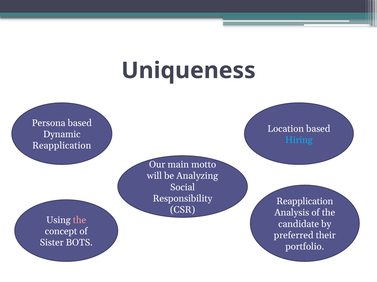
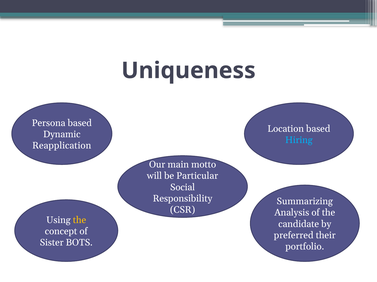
Analyzing: Analyzing -> Particular (197, 176)
Reapplication: Reapplication -> Summarizing (305, 202)
the colour: pink -> yellow (79, 221)
